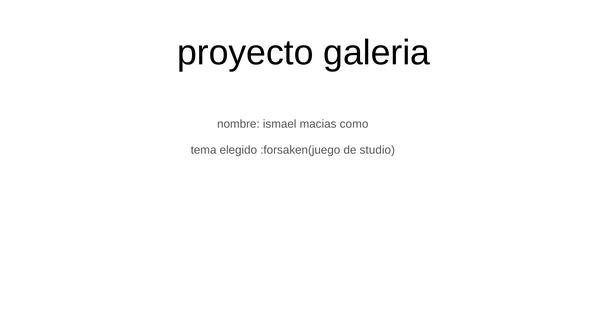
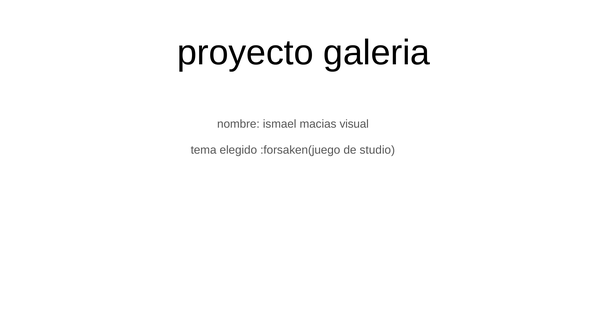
como: como -> visual (354, 124)
